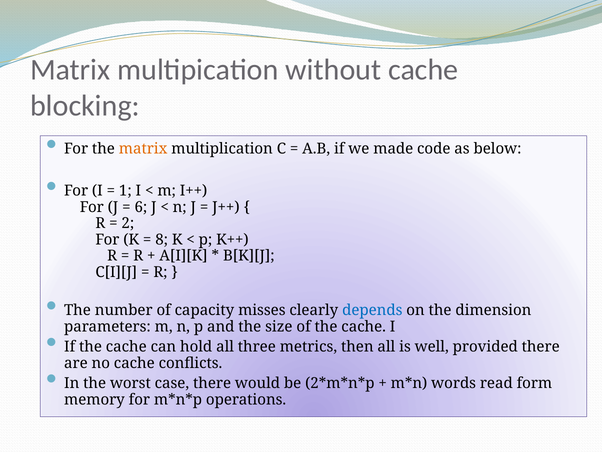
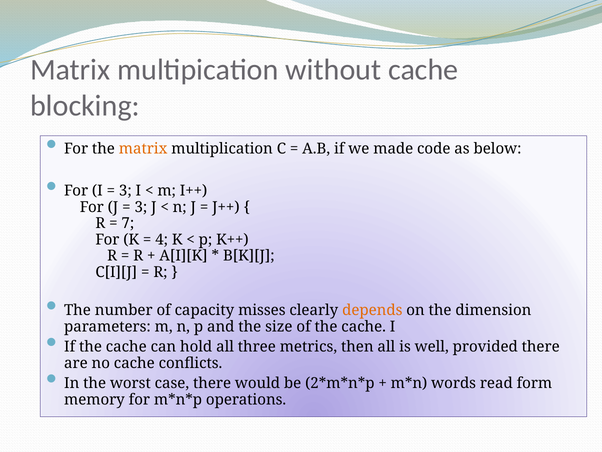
1: 1 -> 3 (125, 191)
6: 6 -> 3 (141, 207)
2: 2 -> 7 (128, 223)
8: 8 -> 4 (162, 239)
depends colour: blue -> orange (372, 310)
